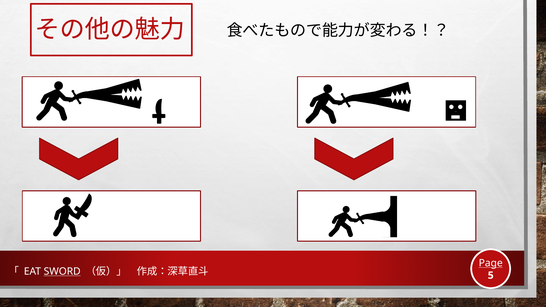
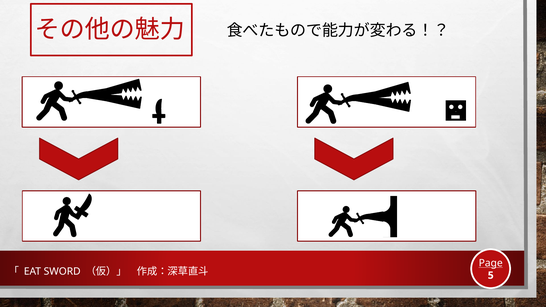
SWORD underline: present -> none (62, 272)
